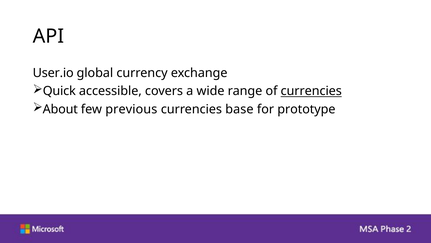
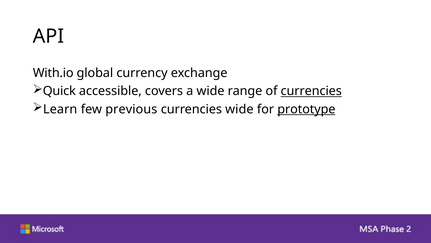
User.io: User.io -> With.io (53, 73)
About: About -> Learn (60, 109)
currencies base: base -> wide (239, 109)
prototype underline: none -> present (306, 109)
